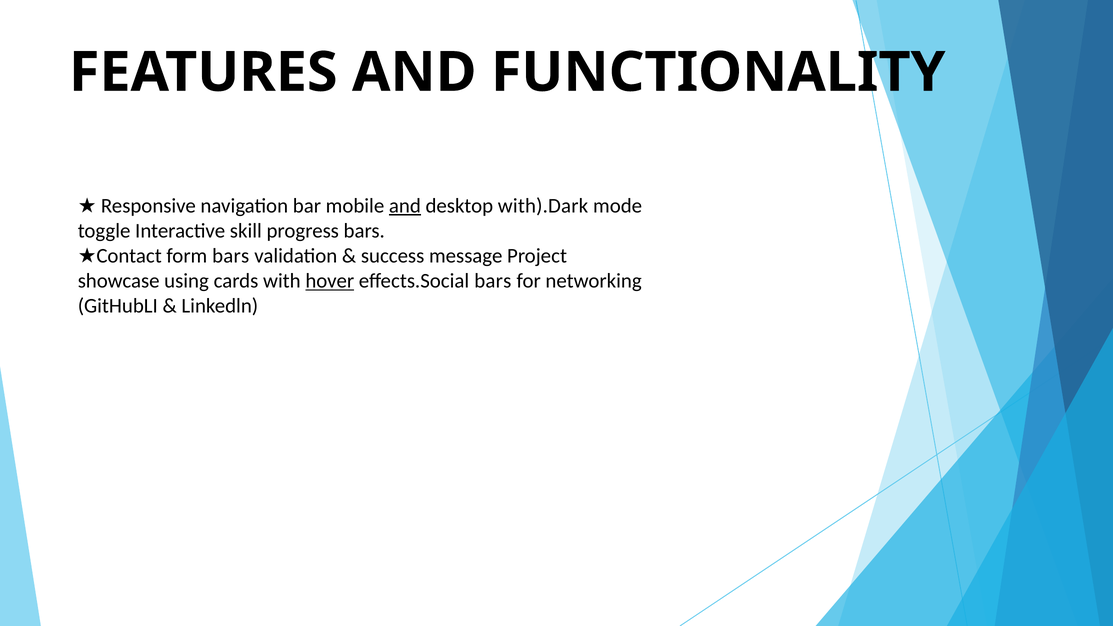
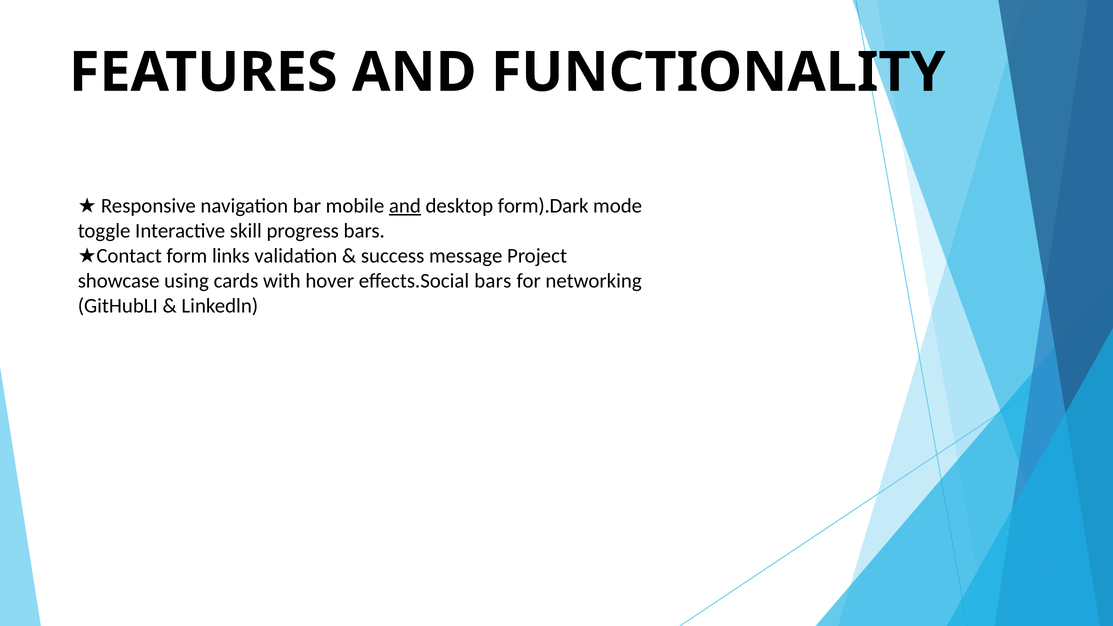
with).Dark: with).Dark -> form).Dark (543, 206)
form bars: bars -> links (231, 256)
hover underline: present -> none (330, 281)
